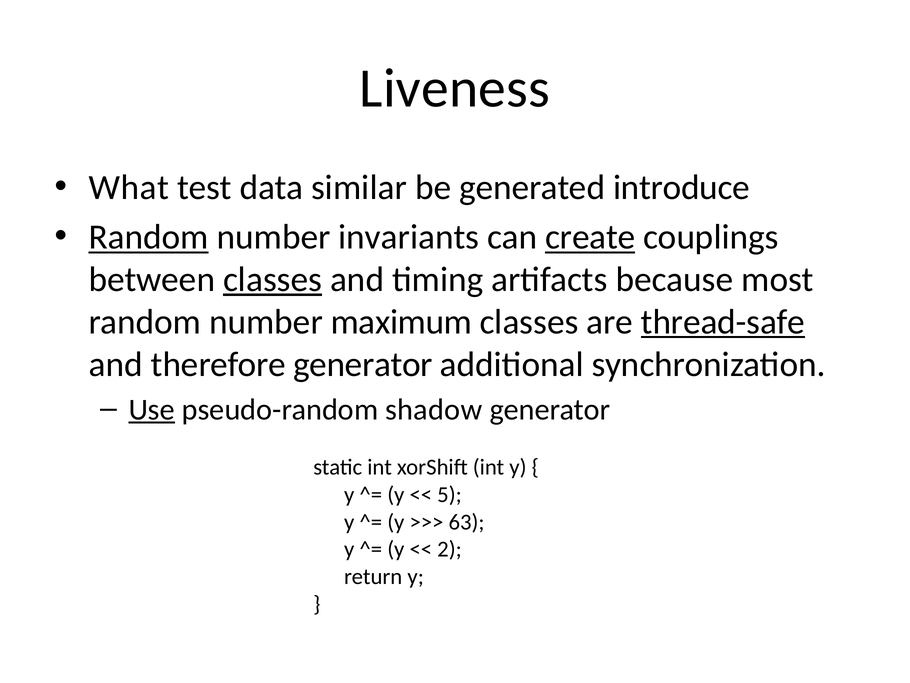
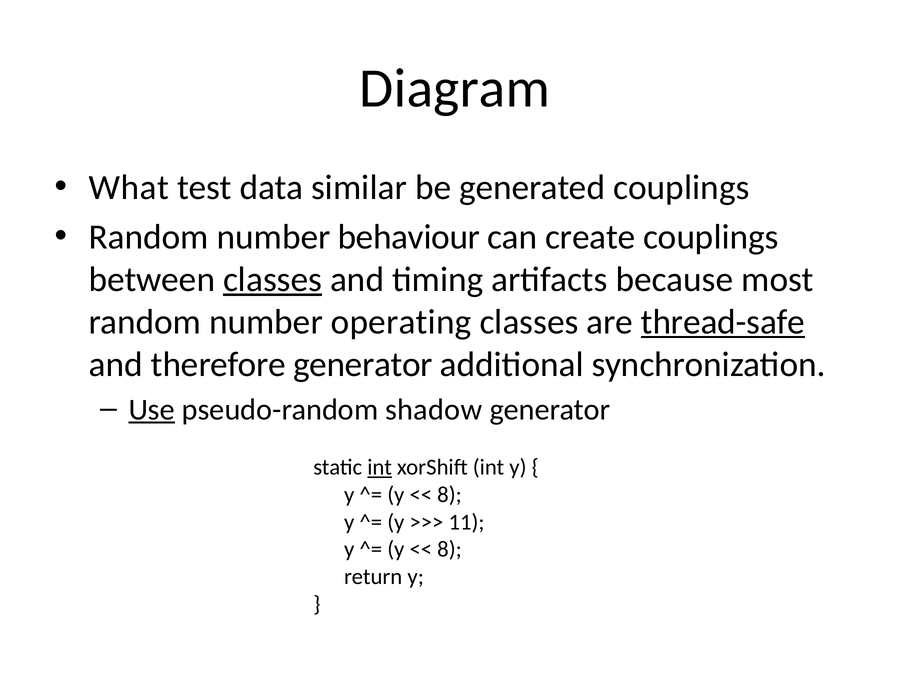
Liveness: Liveness -> Diagram (455, 88)
generated introduce: introduce -> couplings (681, 187)
Random underline: present -> none (149, 237)
invariants: invariants -> behaviour (409, 237)
create underline: present -> none (590, 237)
maximum: maximum -> operating (401, 322)
int underline: none -> present (380, 467)
5: 5 -> 8 (449, 494)
63: 63 -> 11 (467, 522)
2: 2 -> 8 (449, 549)
